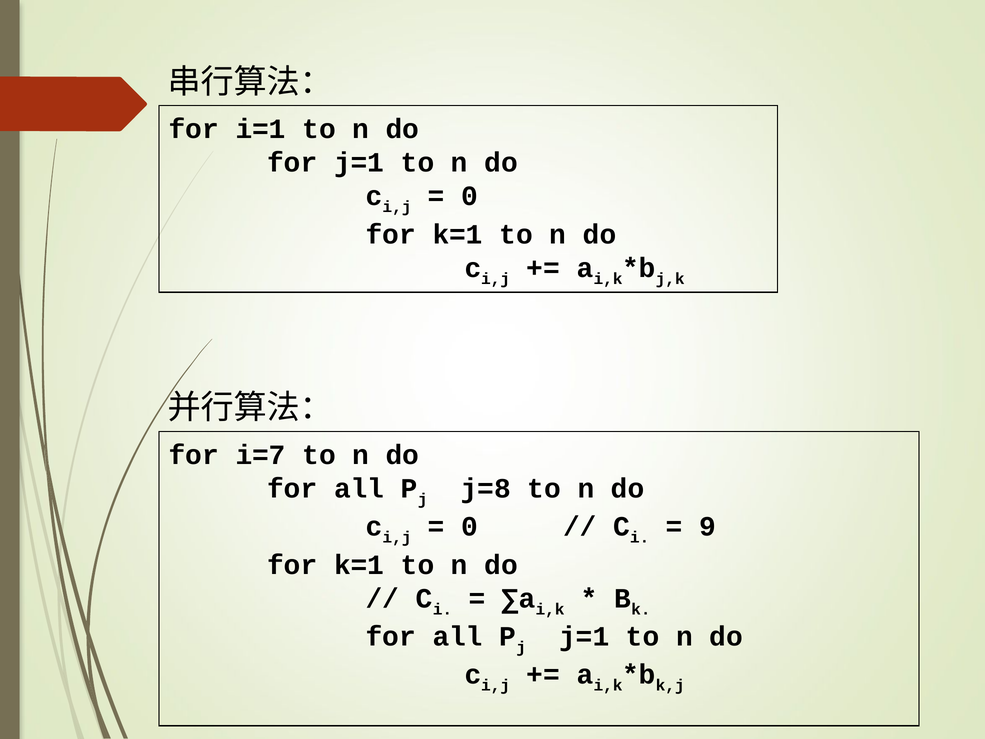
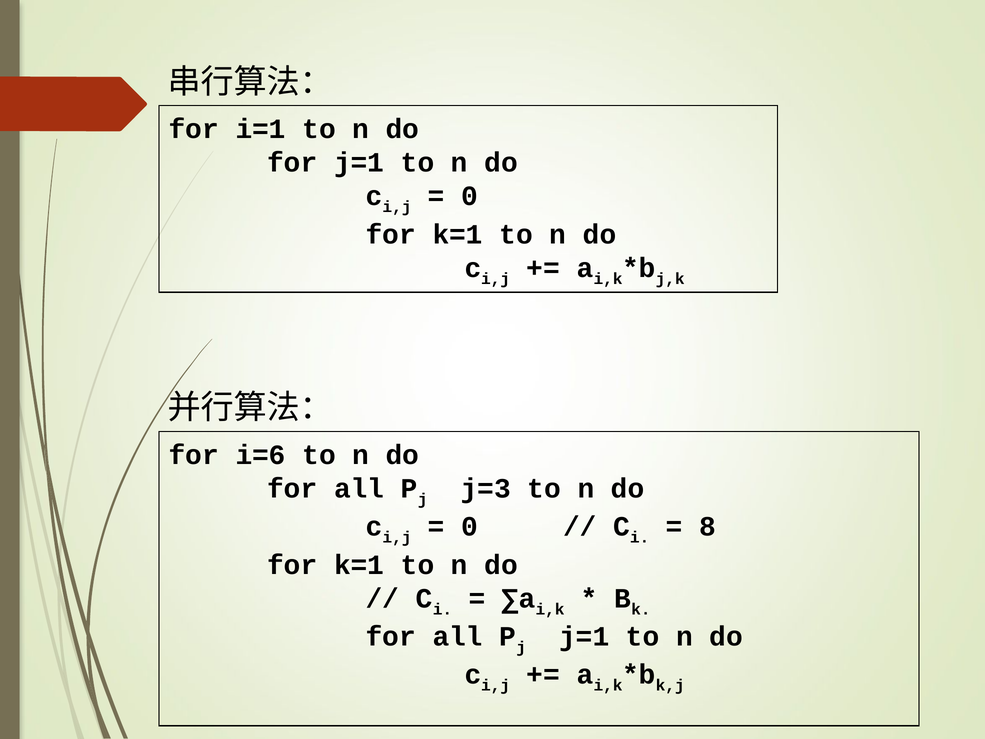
i=7: i=7 -> i=6 (261, 455)
j=8: j=8 -> j=3 (486, 489)
9: 9 -> 8 (708, 527)
